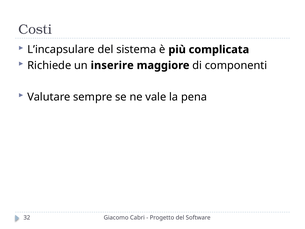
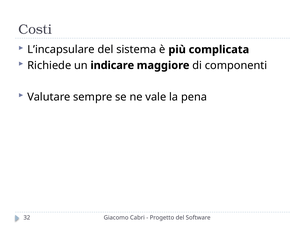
inserire: inserire -> indicare (112, 65)
